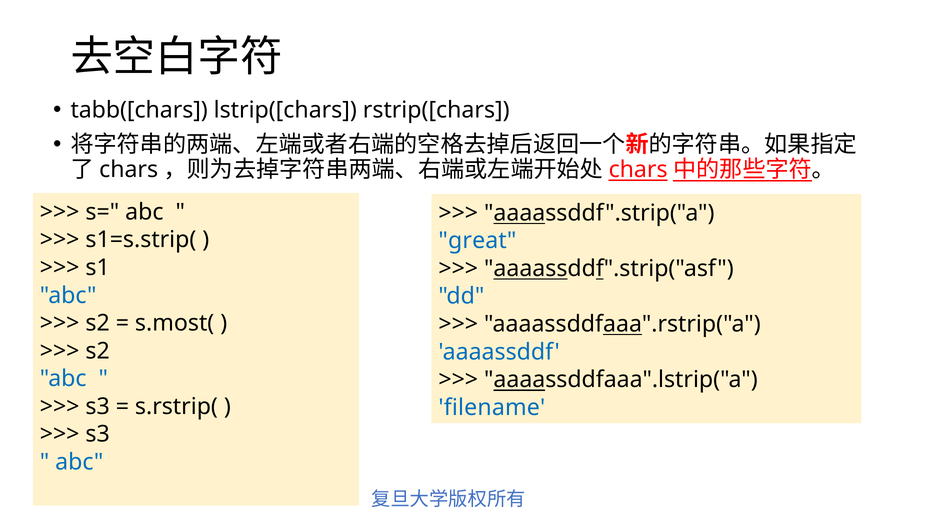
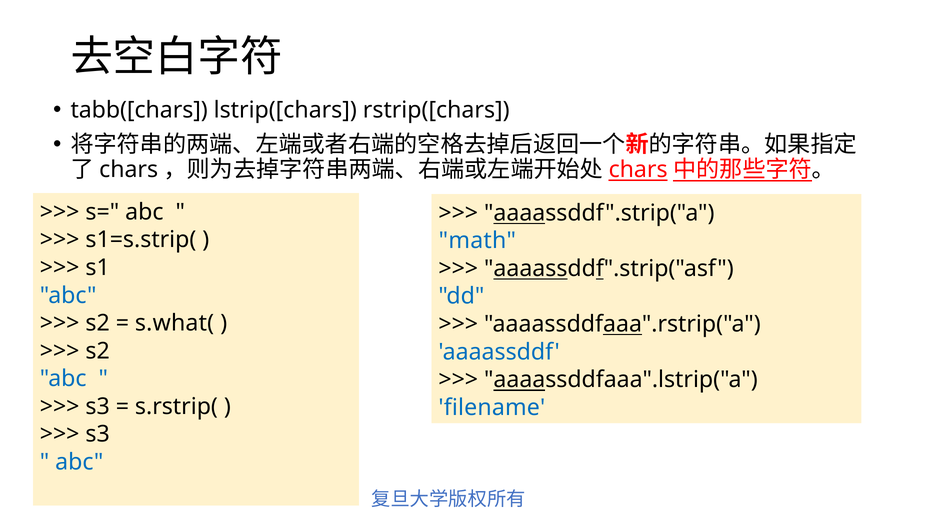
great: great -> math (477, 240)
s.most(: s.most( -> s.what( (175, 323)
